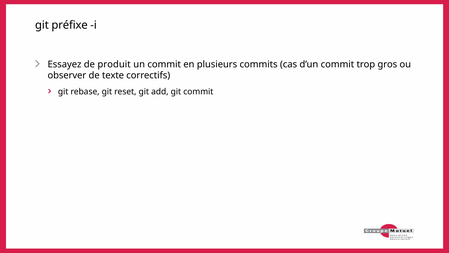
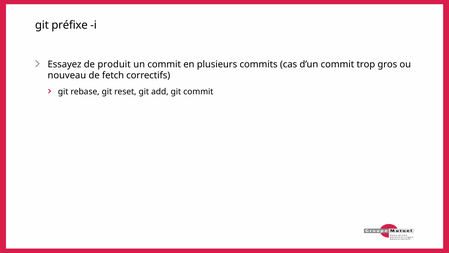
observer: observer -> nouveau (67, 75)
texte: texte -> fetch (113, 75)
